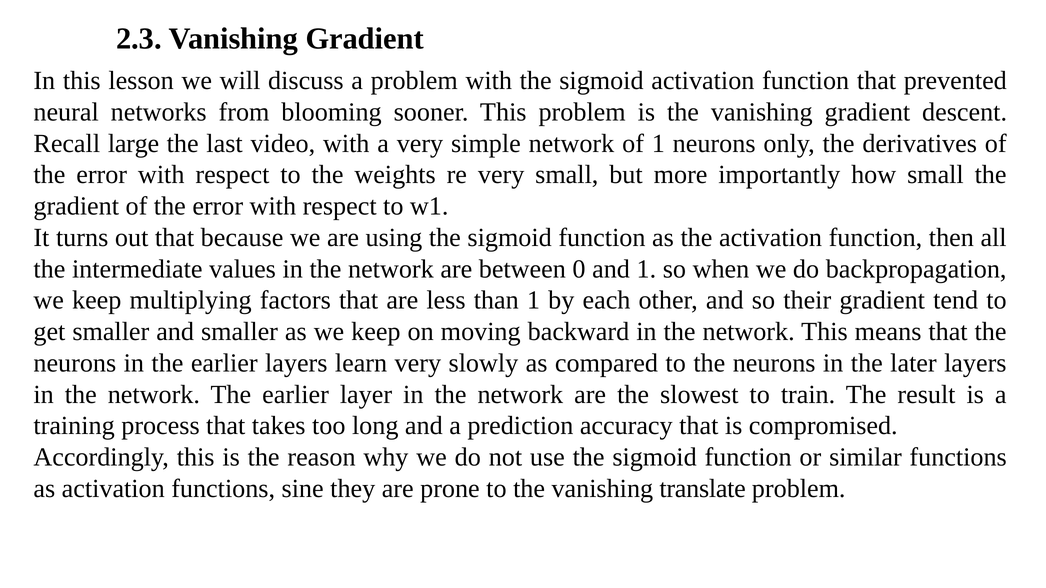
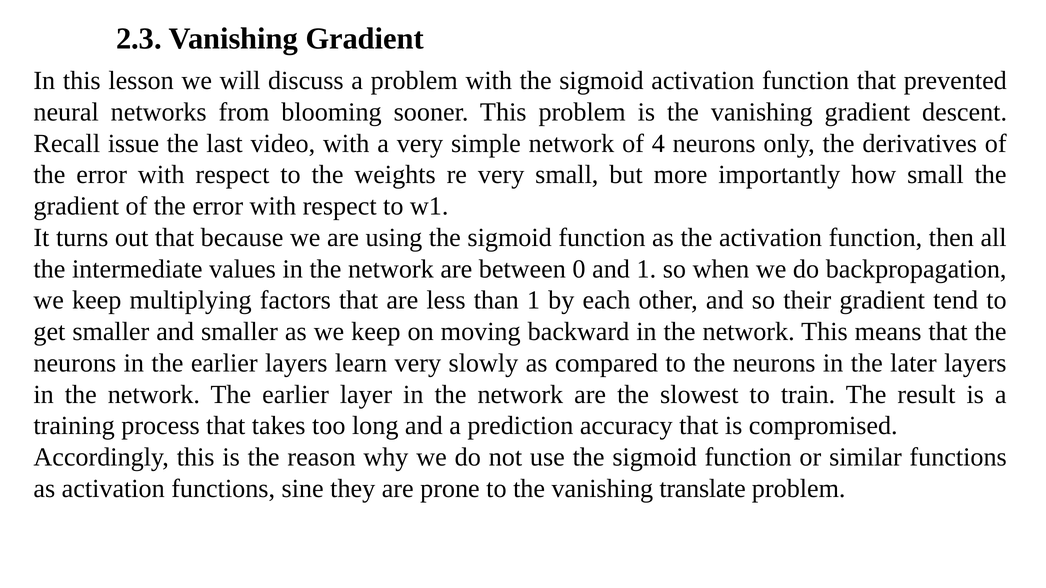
large: large -> issue (134, 144)
of 1: 1 -> 4 (658, 144)
